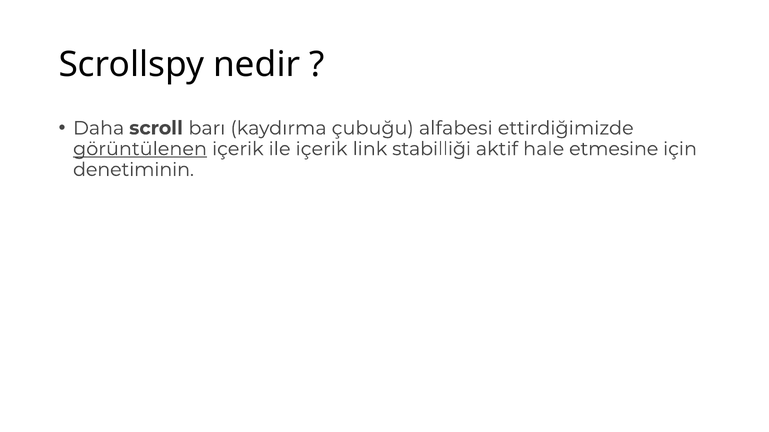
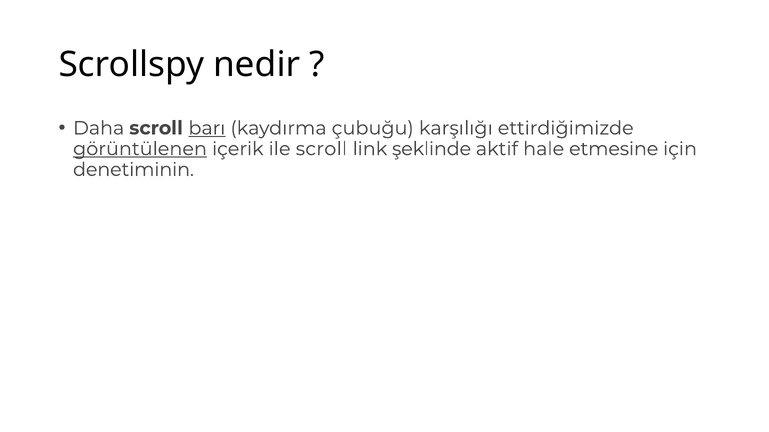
barı underline: none -> present (207, 128)
alfabesi: alfabesi -> karşılığı (456, 128)
ile içerik: içerik -> scroll (321, 149)
stabilliği: stabilliği -> şeklinde (432, 149)
